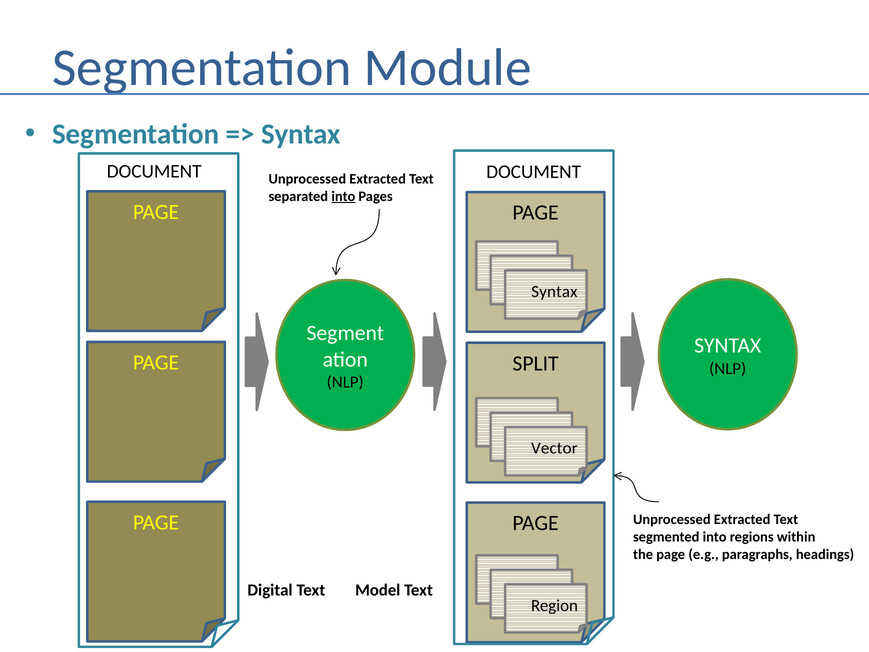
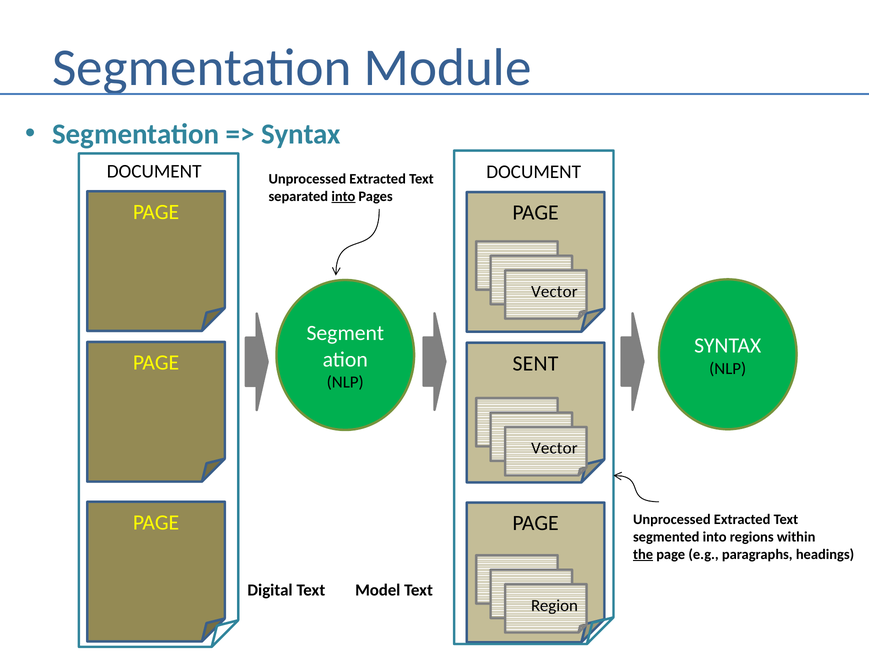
Syntax: Syntax -> Vector (554, 291)
SPLIT: SPLIT -> SENT (535, 363)
the underline: none -> present (643, 554)
